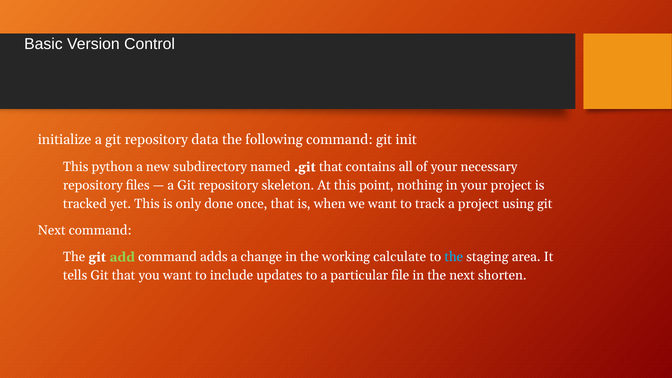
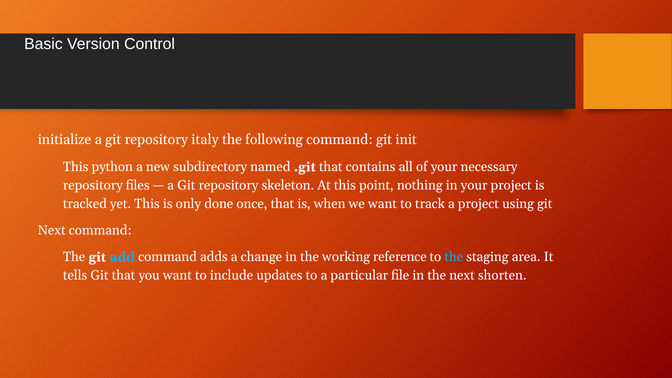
data: data -> italy (205, 140)
add colour: light green -> light blue (122, 257)
calculate: calculate -> reference (400, 257)
